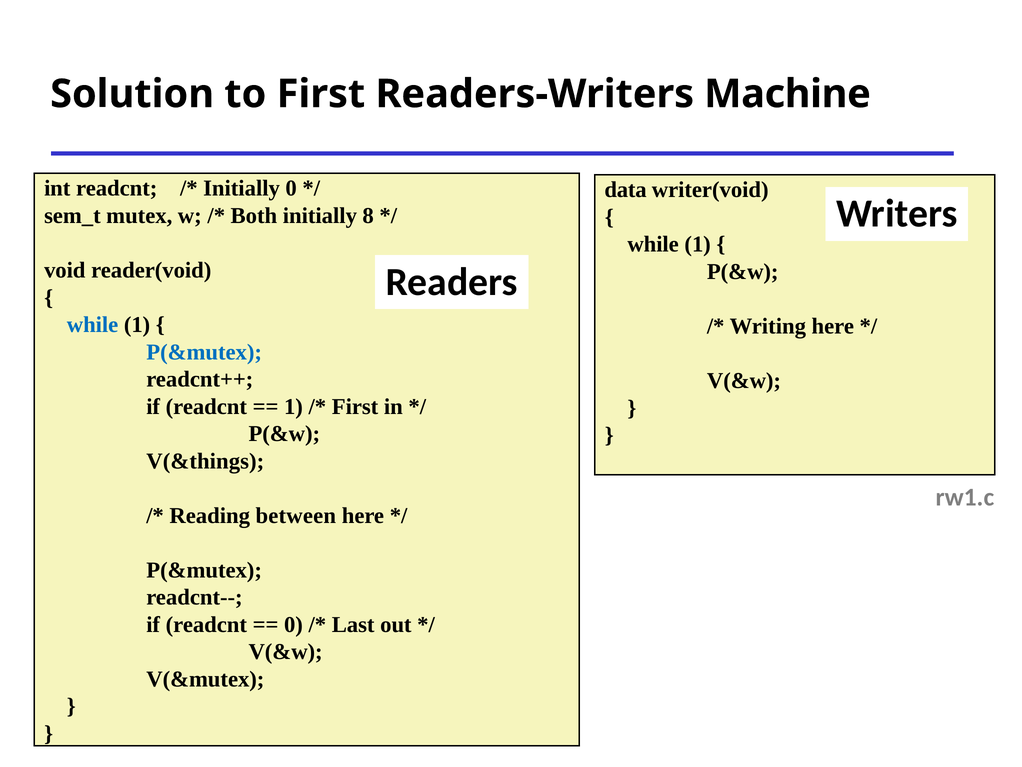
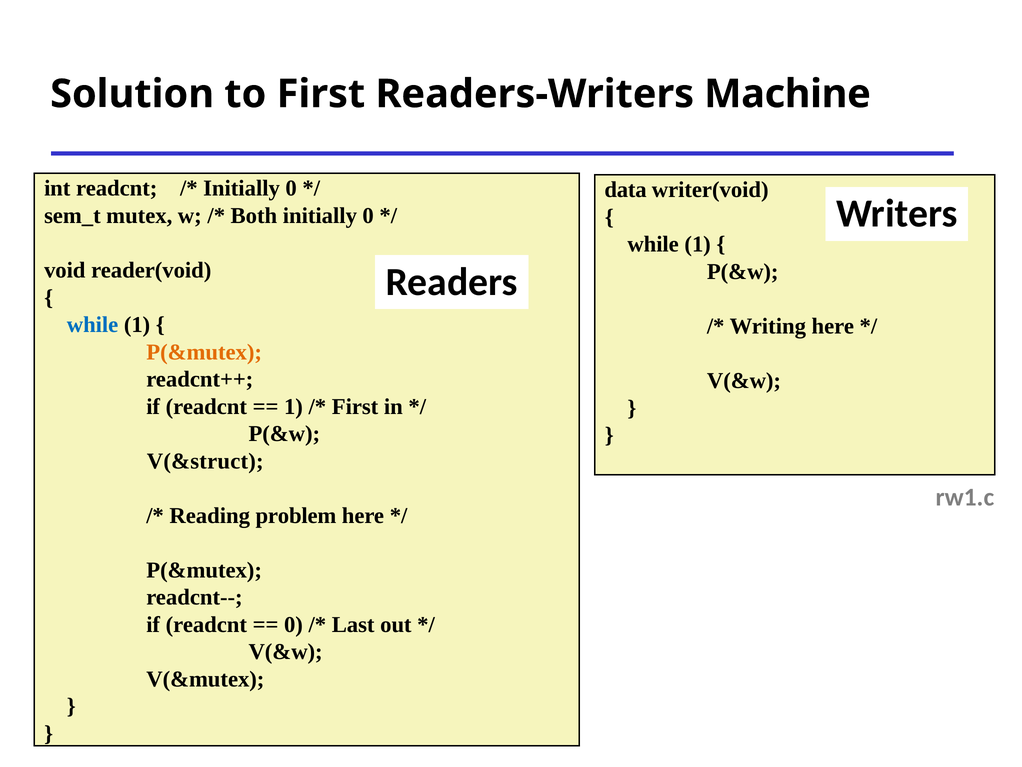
Both initially 8: 8 -> 0 (368, 216)
P(&mutex colour: blue -> orange (204, 352)
V(&things: V(&things -> V(&struct (205, 461)
between: between -> problem (296, 515)
